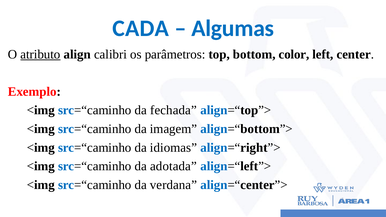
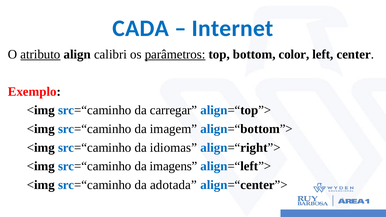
Algumas: Algumas -> Internet (232, 28)
parâmetros underline: none -> present (175, 54)
fechada: fechada -> carregar (174, 110)
adotada: adotada -> imagens (174, 166)
verdana: verdana -> adotada (173, 185)
